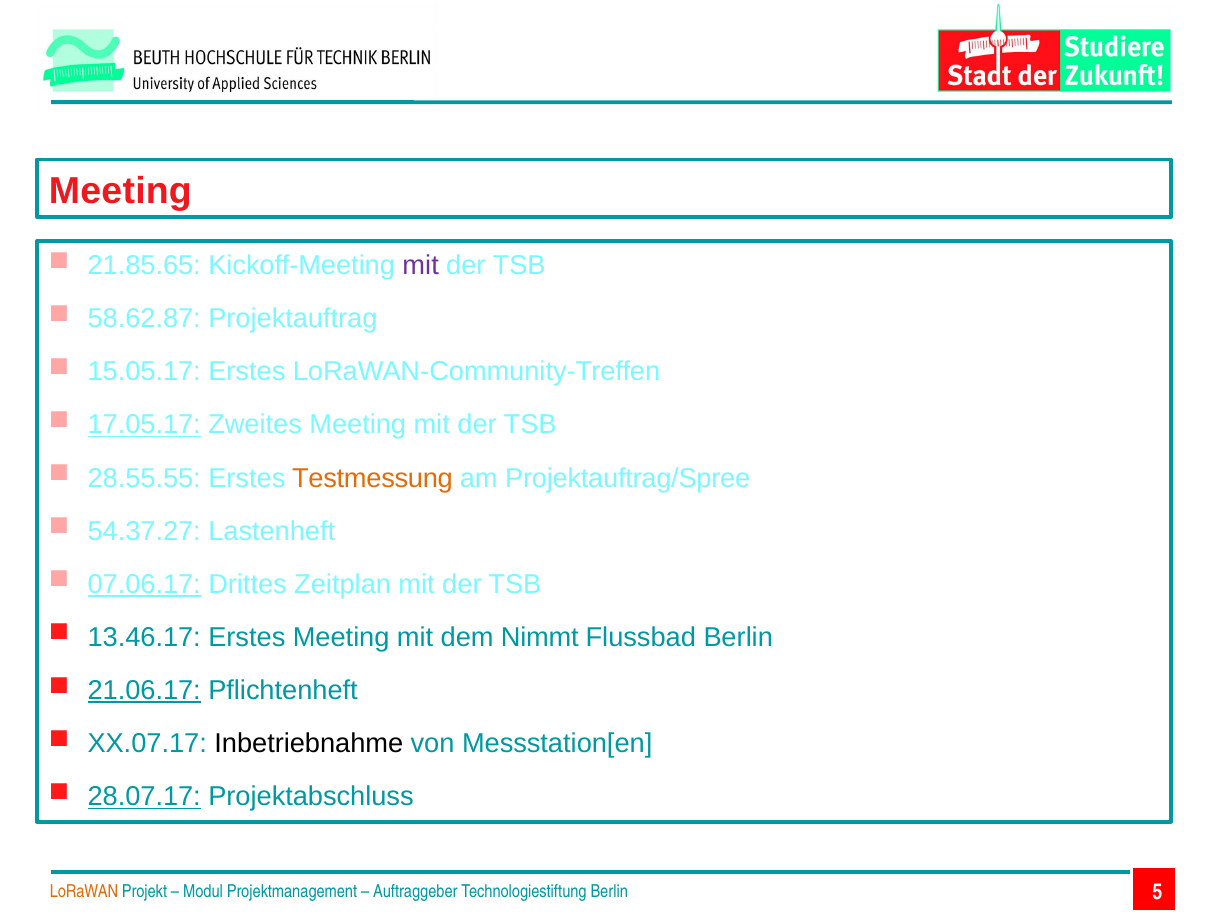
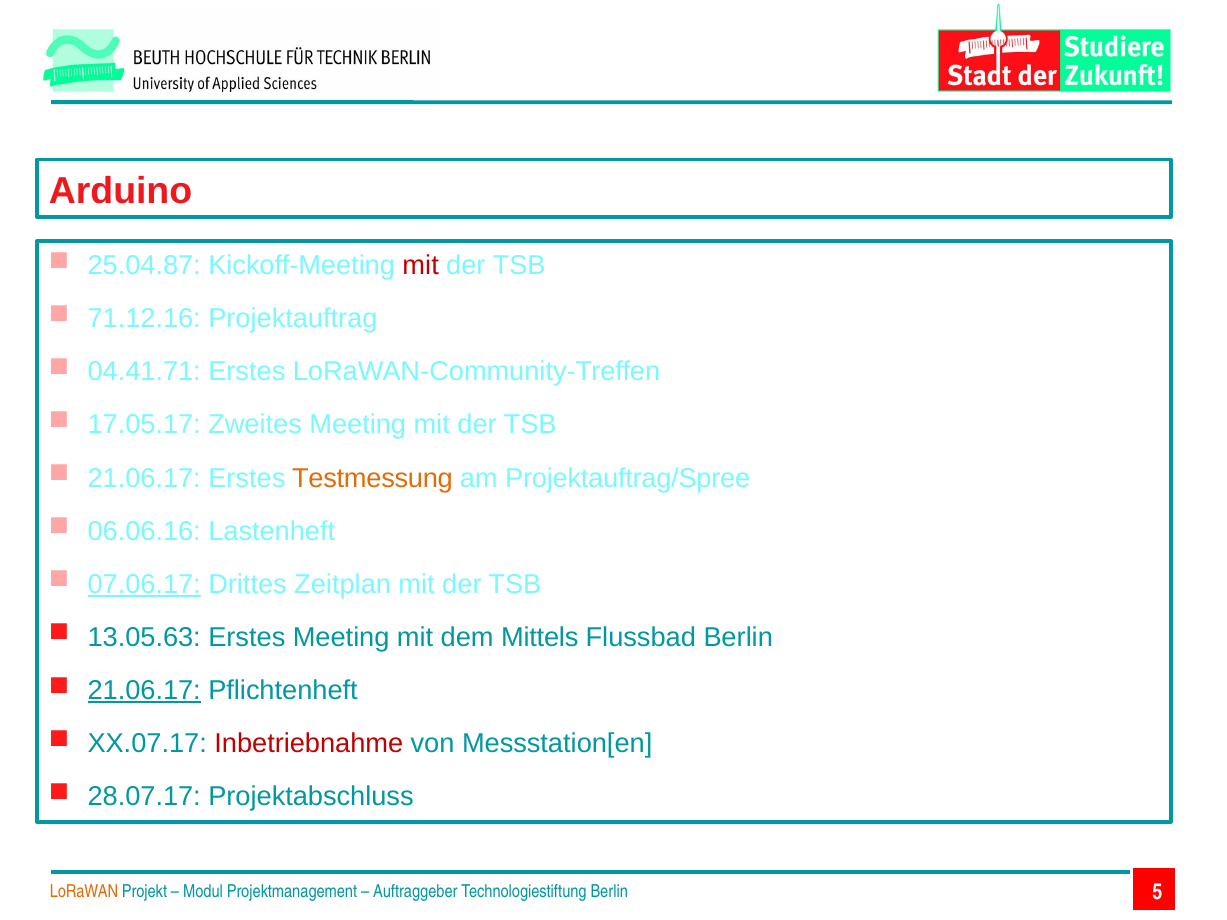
Meeting: Meeting -> Arduino (121, 191)
21.85.65: 21.85.65 -> 25.04.87 (144, 266)
mit colour: purple -> red (421, 266)
58.62.87: 58.62.87 -> 71.12.16 (144, 319)
15.05.17: 15.05.17 -> 04.41.71 (144, 372)
17.05.17 underline: present -> none (144, 425)
28.55.55: 28.55.55 -> 21.06.17 (144, 478)
54.37.27: 54.37.27 -> 06.06.16 (144, 531)
13.46.17: 13.46.17 -> 13.05.63 (144, 638)
Nimmt: Nimmt -> Mittels (540, 638)
Inbetriebnahme colour: black -> red (309, 744)
28.07.17 underline: present -> none (144, 797)
